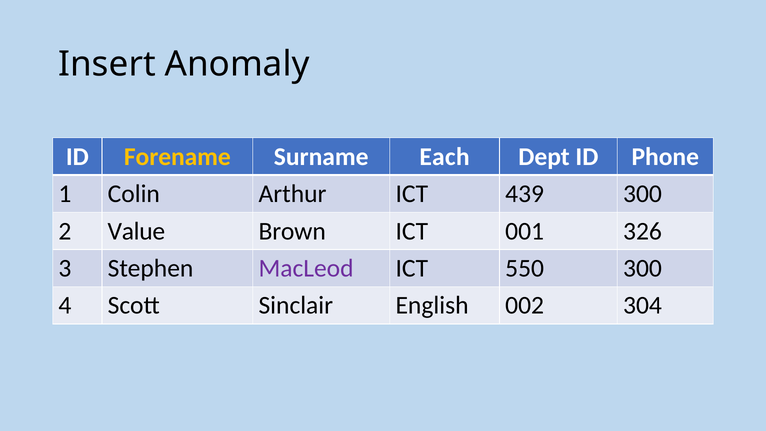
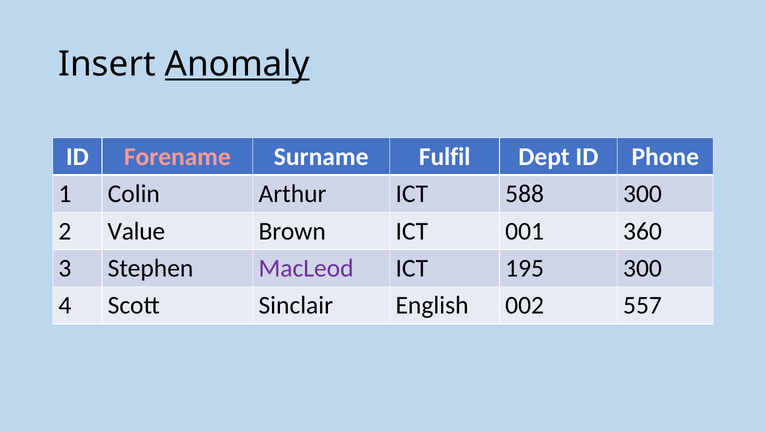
Anomaly underline: none -> present (237, 64)
Forename colour: yellow -> pink (177, 157)
Each: Each -> Fulfil (445, 157)
439: 439 -> 588 (525, 194)
326: 326 -> 360 (642, 231)
550: 550 -> 195 (525, 268)
304: 304 -> 557 (642, 305)
